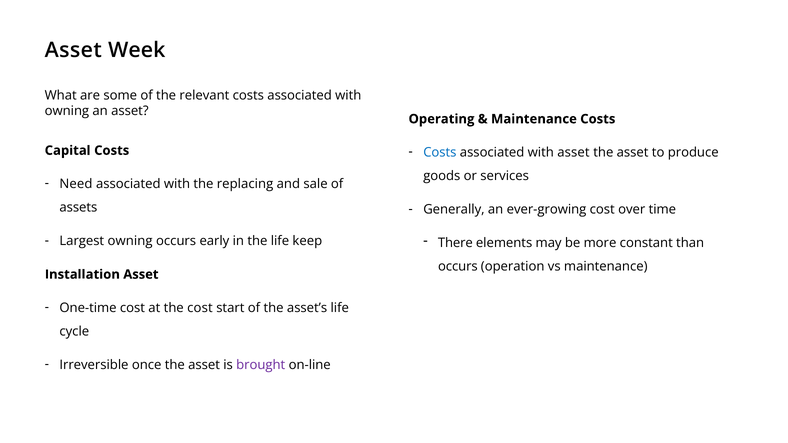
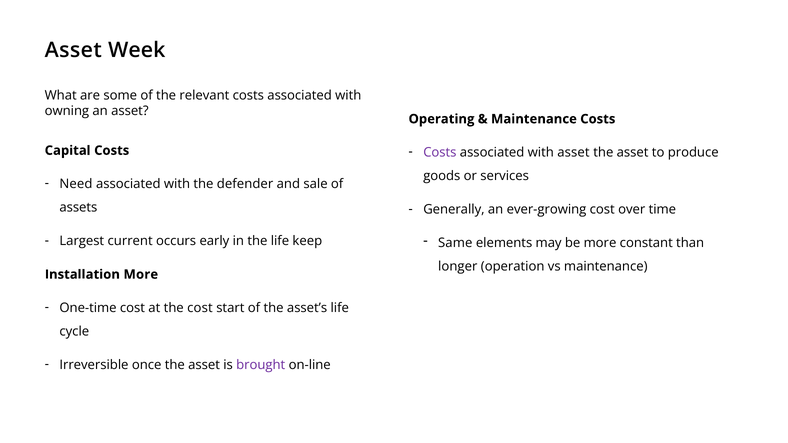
Costs colour: blue -> purple (440, 153)
replacing: replacing -> defender (245, 184)
Largest owning: owning -> current (130, 241)
There: There -> Same (455, 243)
occurs: occurs -> longer (458, 267)
Installation Asset: Asset -> More (141, 275)
